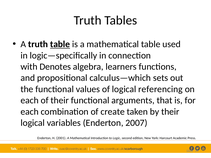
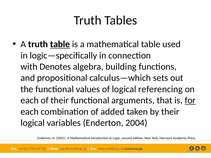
learners: learners -> building (121, 67)
for underline: none -> present (190, 101)
create: create -> added (113, 112)
2007: 2007 -> 2004 (136, 123)
